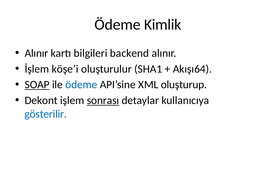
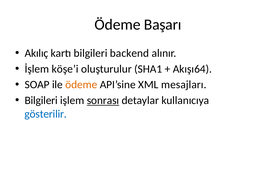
Kimlik: Kimlik -> Başarı (163, 24)
Alınır: Alınır -> Akılıç (36, 53)
SOAP underline: present -> none (37, 85)
ödeme colour: blue -> orange (81, 85)
oluşturup: oluşturup -> mesajları (184, 85)
Dekont: Dekont -> Bilgileri (41, 100)
